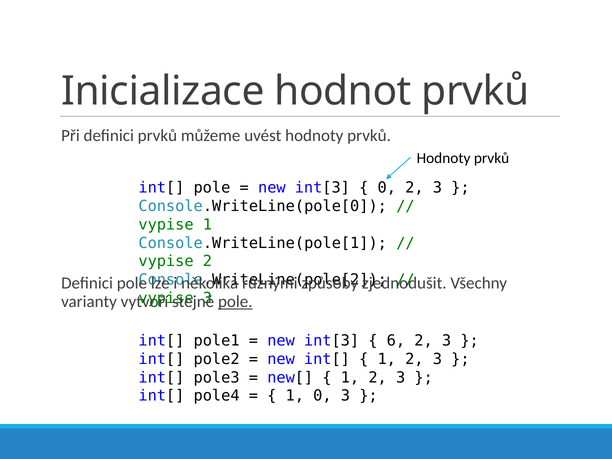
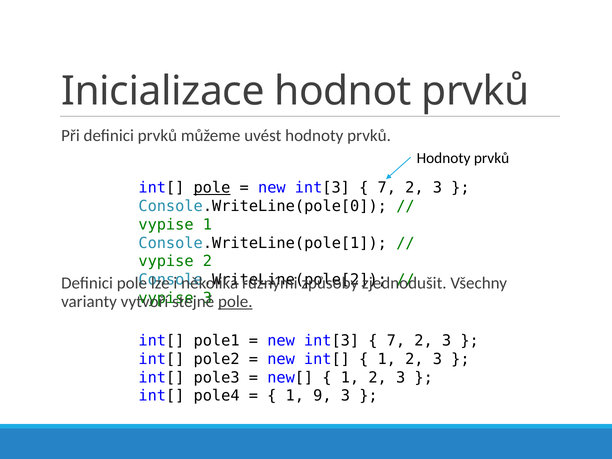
pole underline: none -> present (212, 188)
0: 0 -> 7 (387, 188)
6: 6 -> 7 (396, 341)
1 0: 0 -> 9 (322, 396)
